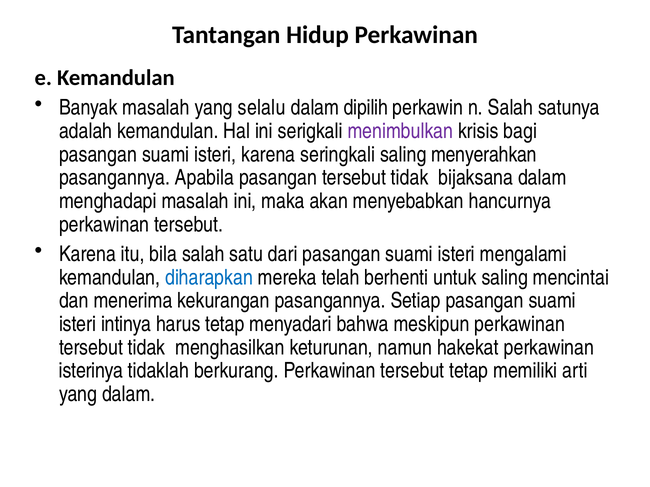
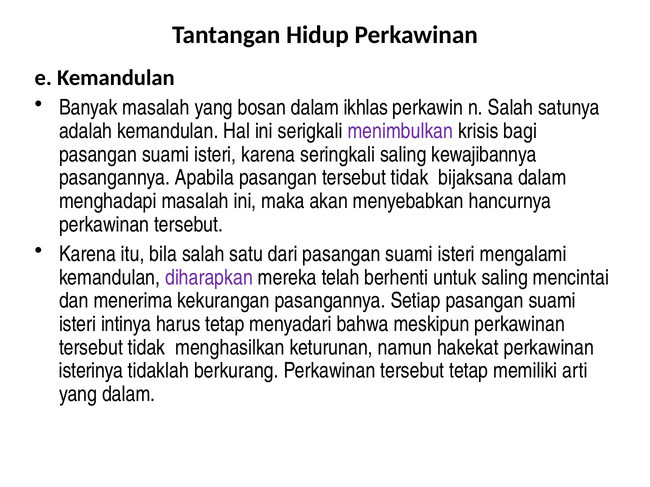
selalu: selalu -> bosan (262, 108)
dipilih: dipilih -> ikhlas (366, 108)
menyerahkan: menyerahkan -> kewajibannya (484, 155)
diharapkan colour: blue -> purple (209, 278)
